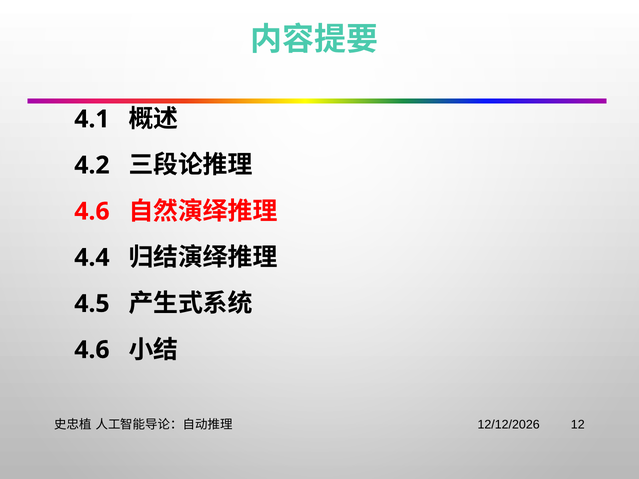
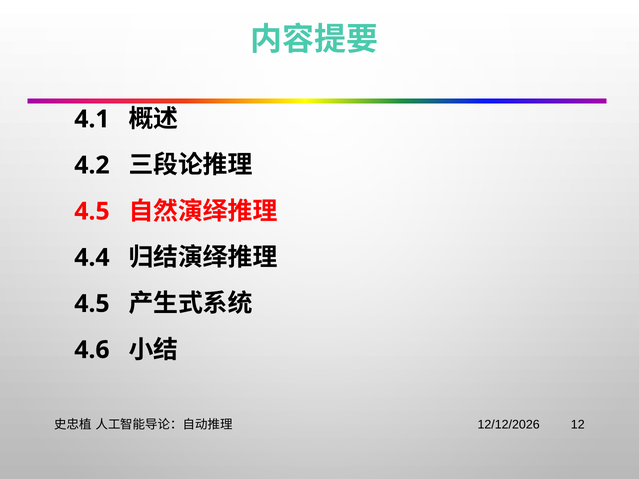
4.6: 4.6 -> 4.5 (92, 212)
